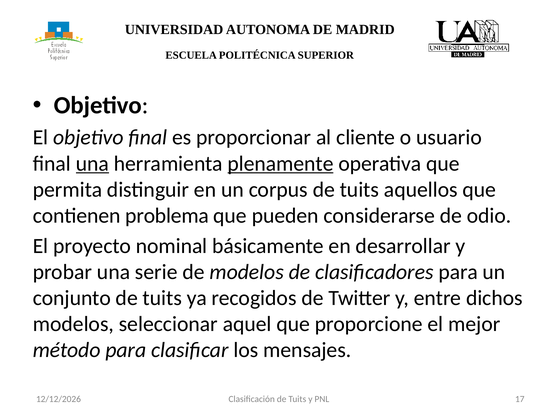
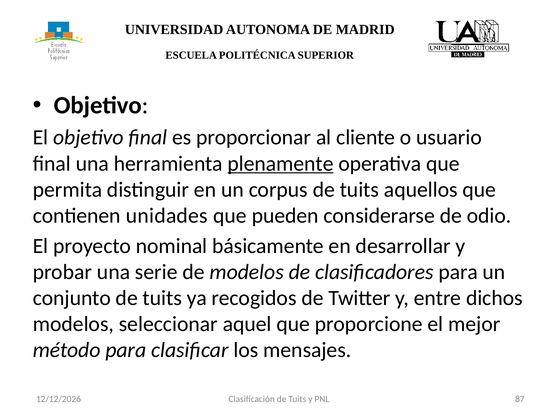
una underline: present -> none (92, 164)
problema: problema -> unidades (167, 216)
17: 17 -> 87 (520, 400)
